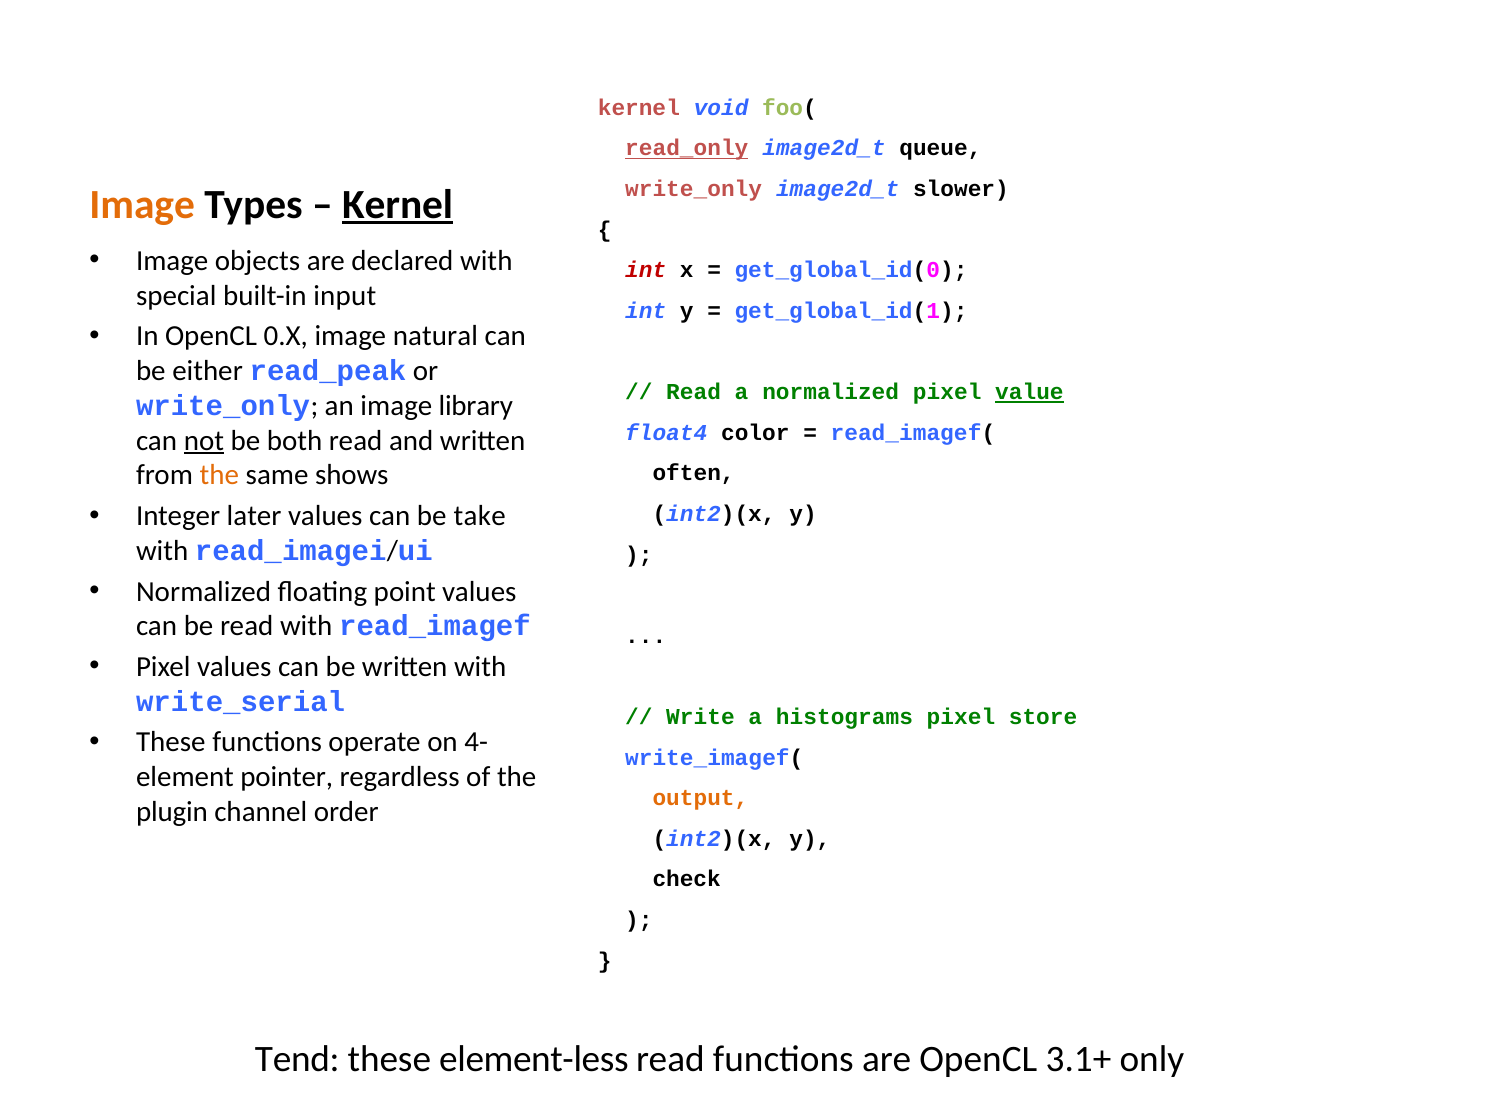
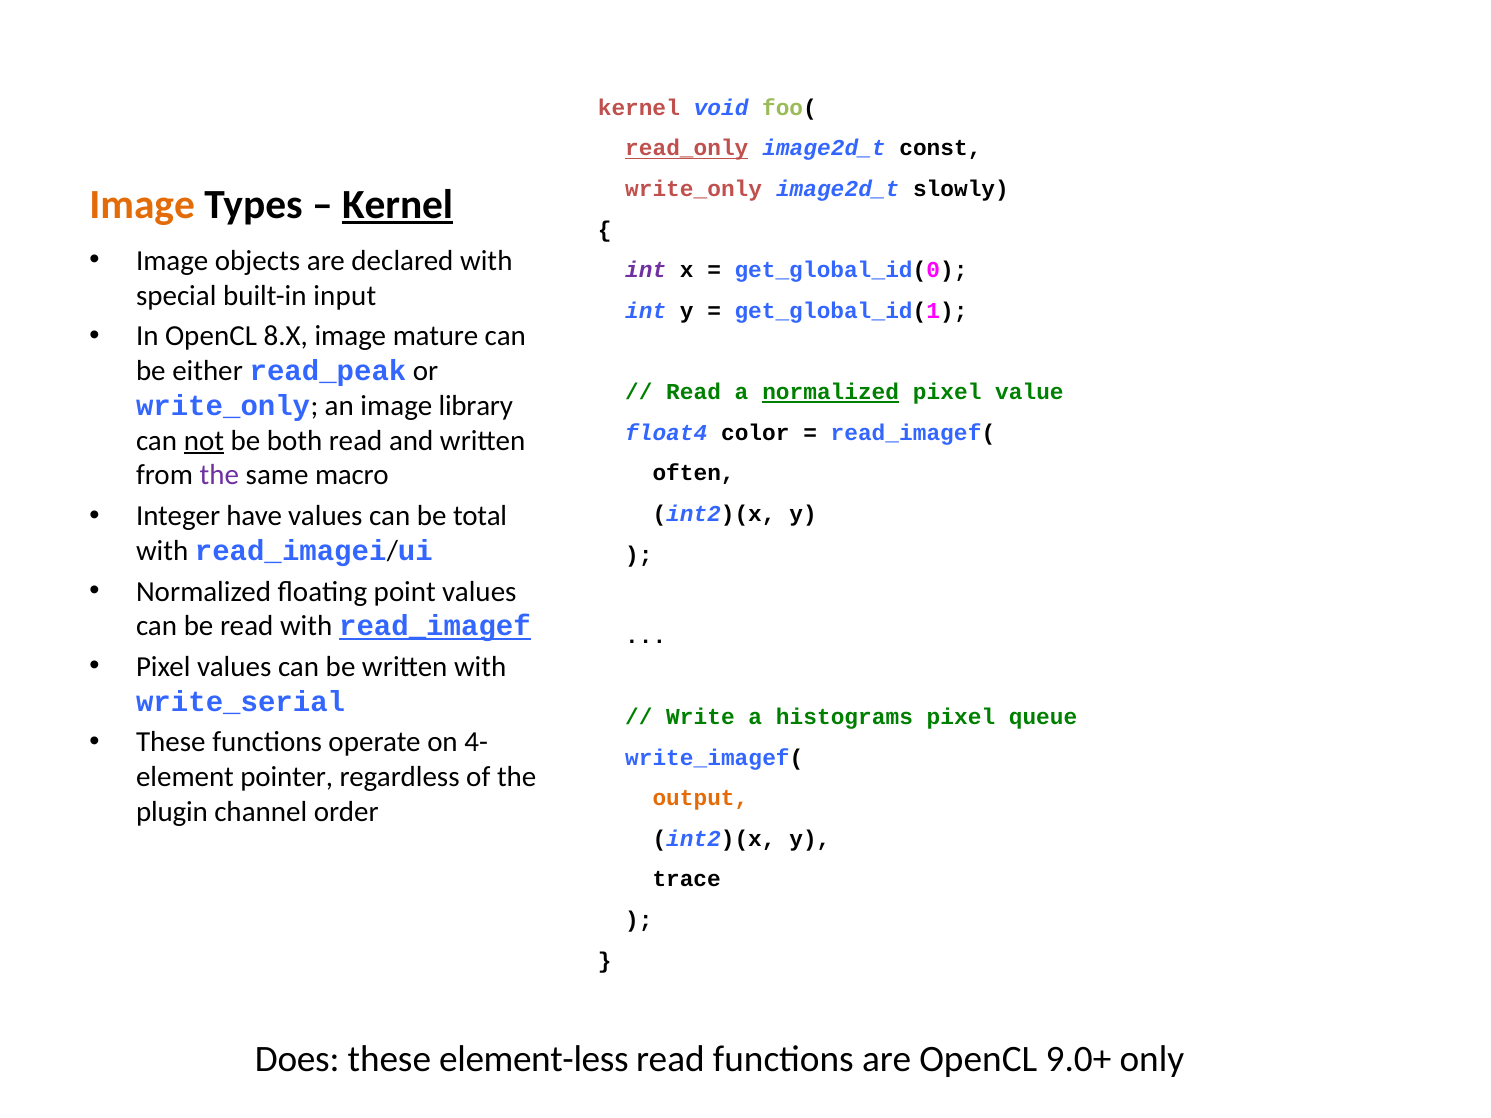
queue: queue -> const (940, 148)
slower: slower -> slowly (961, 189)
int colour: red -> purple (646, 270)
0.X: 0.X -> 8.X (286, 336)
natural: natural -> mature (436, 336)
normalized underline: none -> present (831, 392)
value underline: present -> none (1029, 392)
the colour: orange -> purple (219, 476)
shows: shows -> macro (352, 476)
later: later -> have (254, 516)
take: take -> total (480, 516)
read_imagef underline: none -> present (435, 626)
store: store -> queue (1043, 717)
check: check -> trace (687, 880)
Tend: Tend -> Does (297, 1059)
3.1+: 3.1+ -> 9.0+ (1079, 1059)
